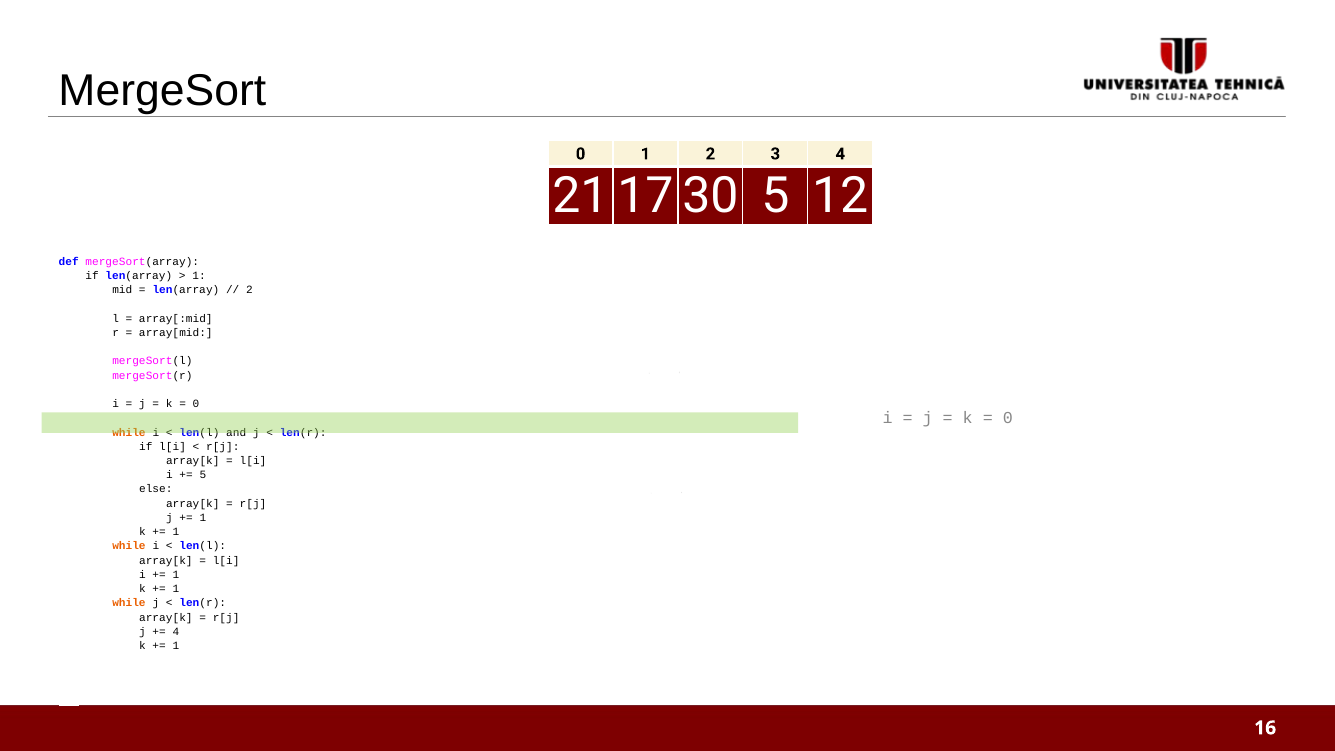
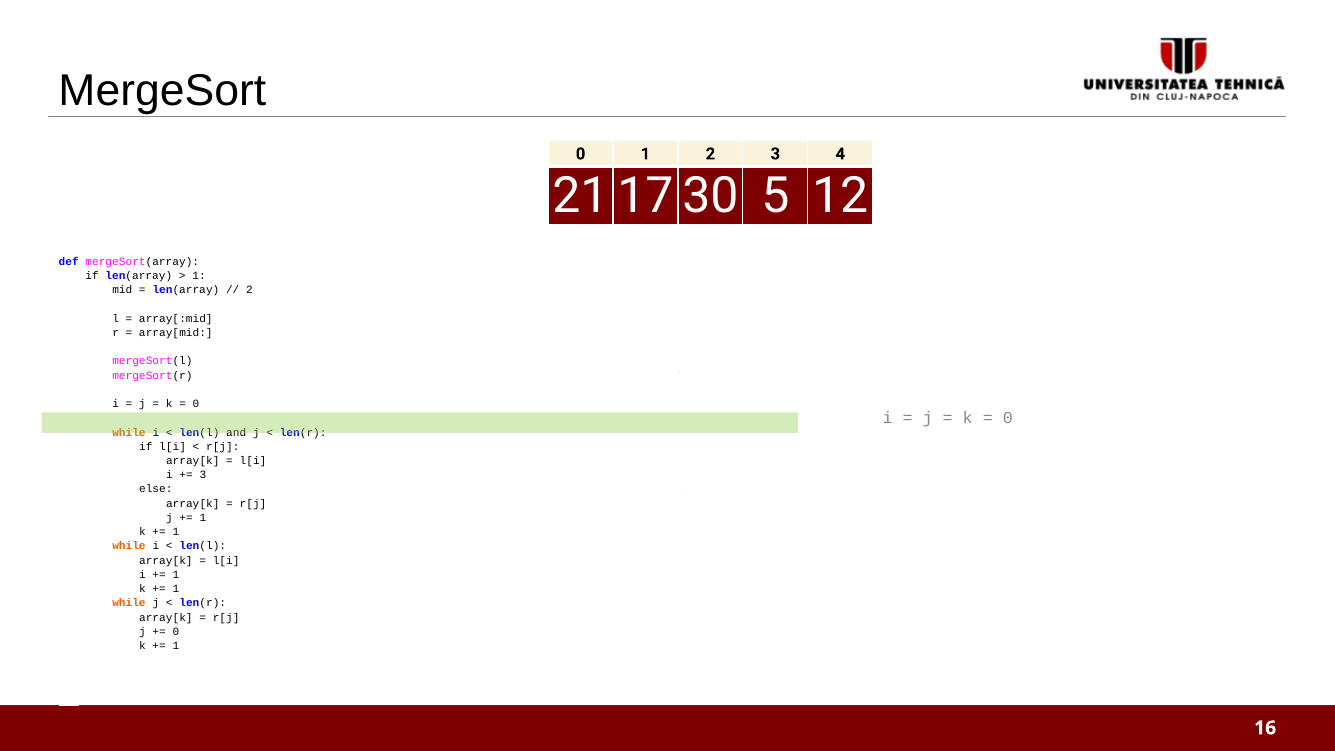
5: 5 -> 3 (203, 475)
4: 4 -> 0 (176, 632)
